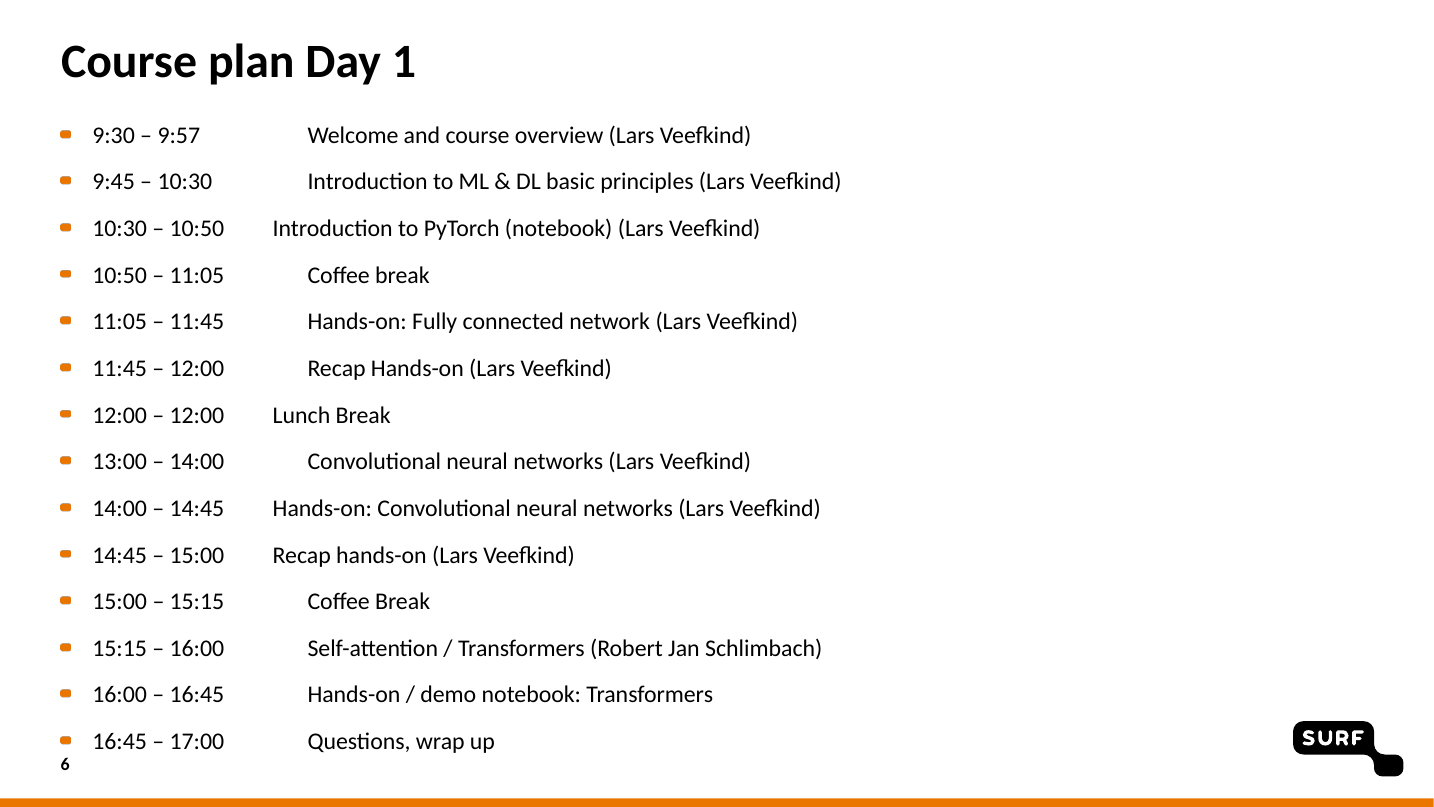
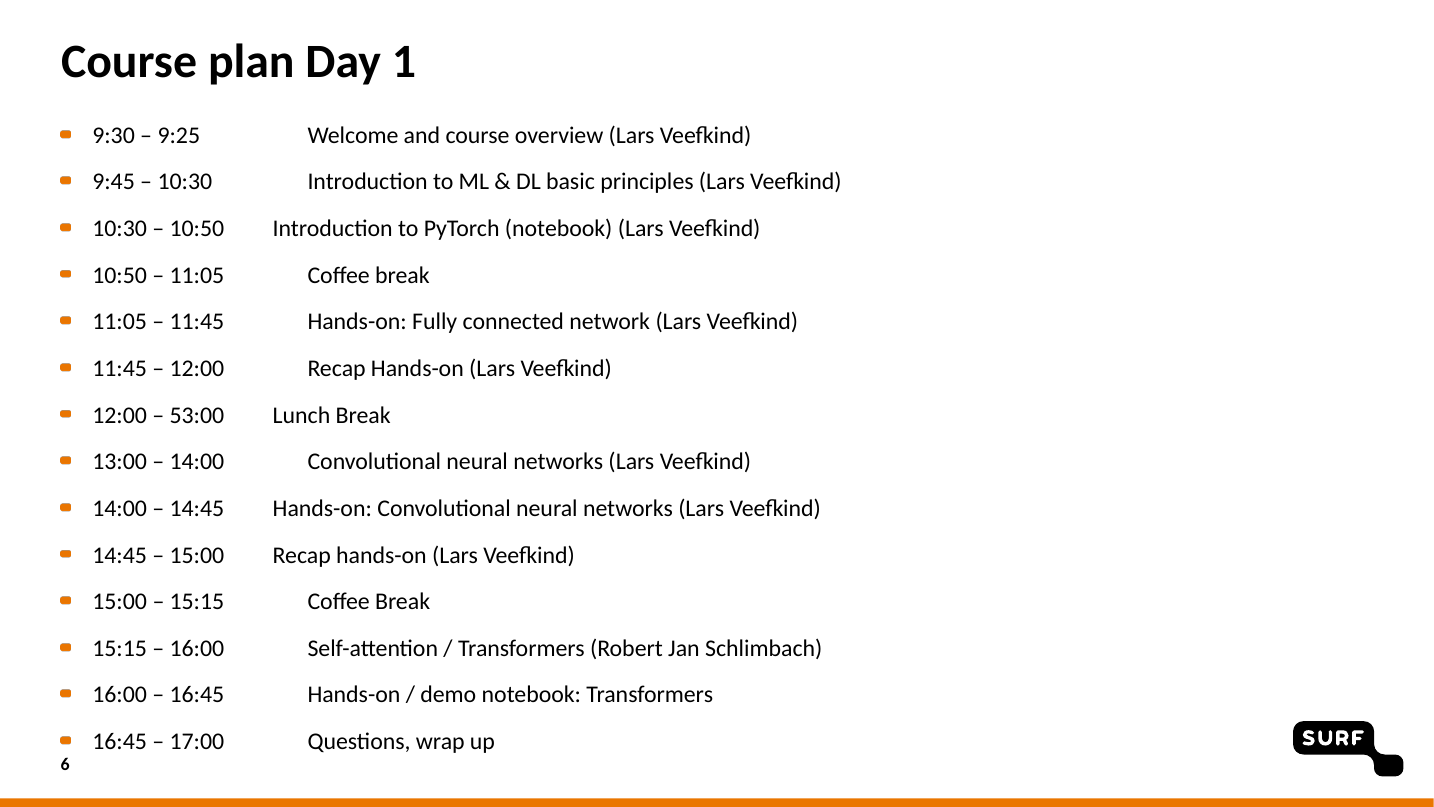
9:57: 9:57 -> 9:25 (179, 135)
12:00: 12:00 -> 53:00 (197, 415)
